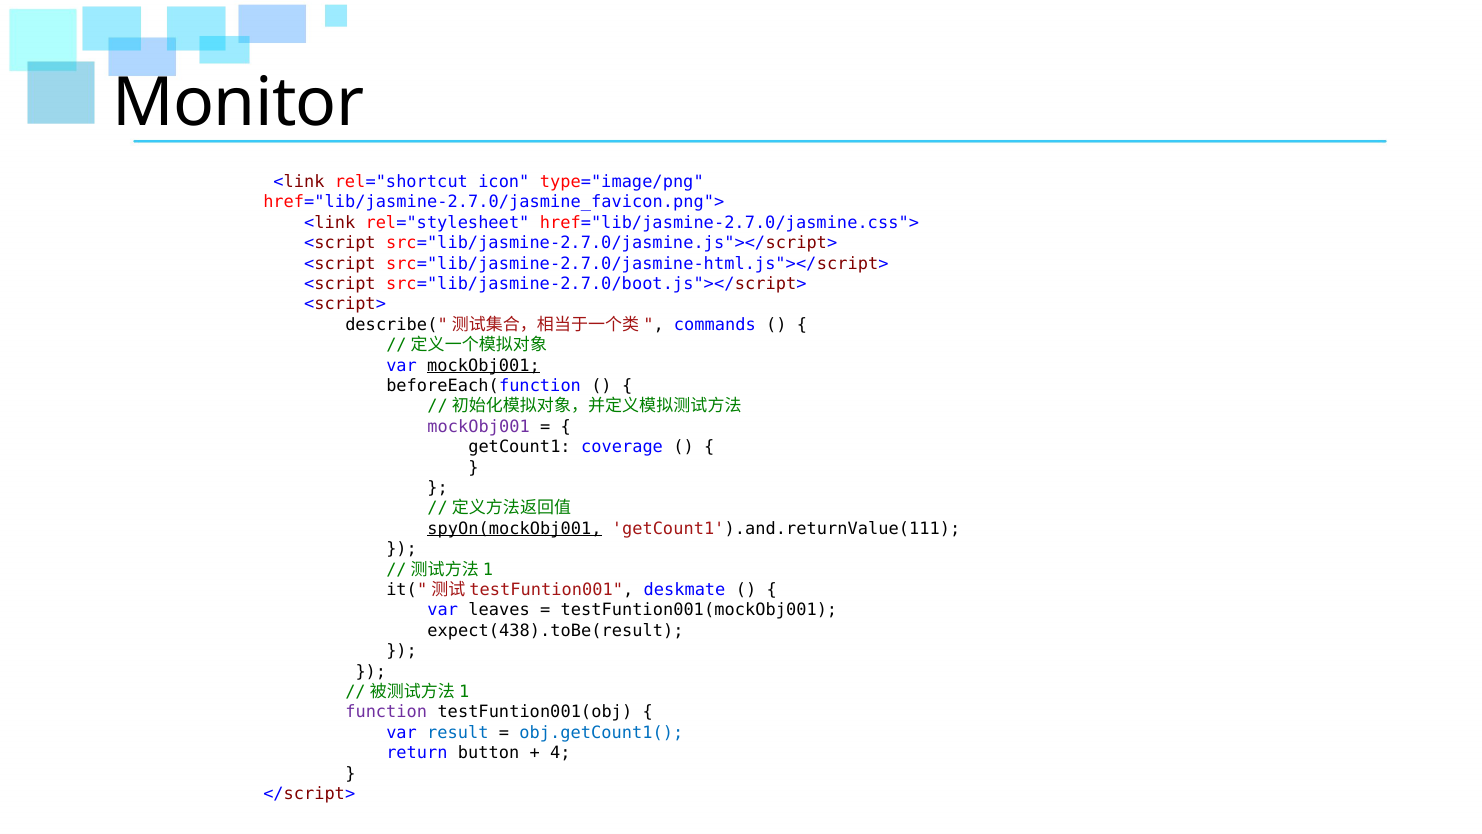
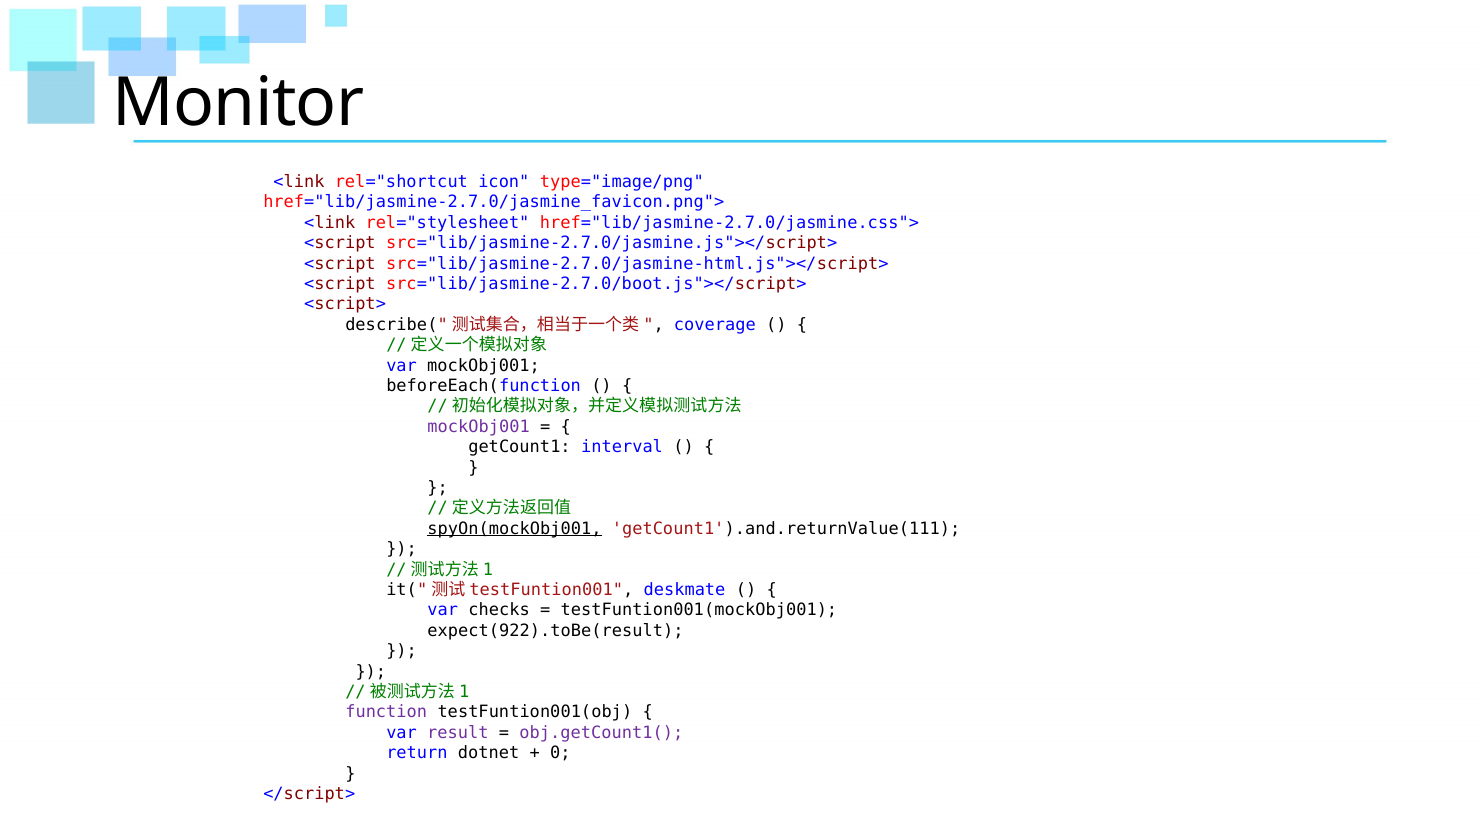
commands: commands -> coverage (715, 325)
mockObj001 underline: present -> none (484, 365)
coverage: coverage -> interval (622, 447)
leaves: leaves -> checks (499, 610)
expect(438).toBe(result: expect(438).toBe(result -> expect(922).toBe(result (555, 630)
result colour: blue -> purple (458, 732)
obj.getCount1( colour: blue -> purple (601, 732)
button: button -> dotnet (489, 753)
4: 4 -> 0 (560, 753)
